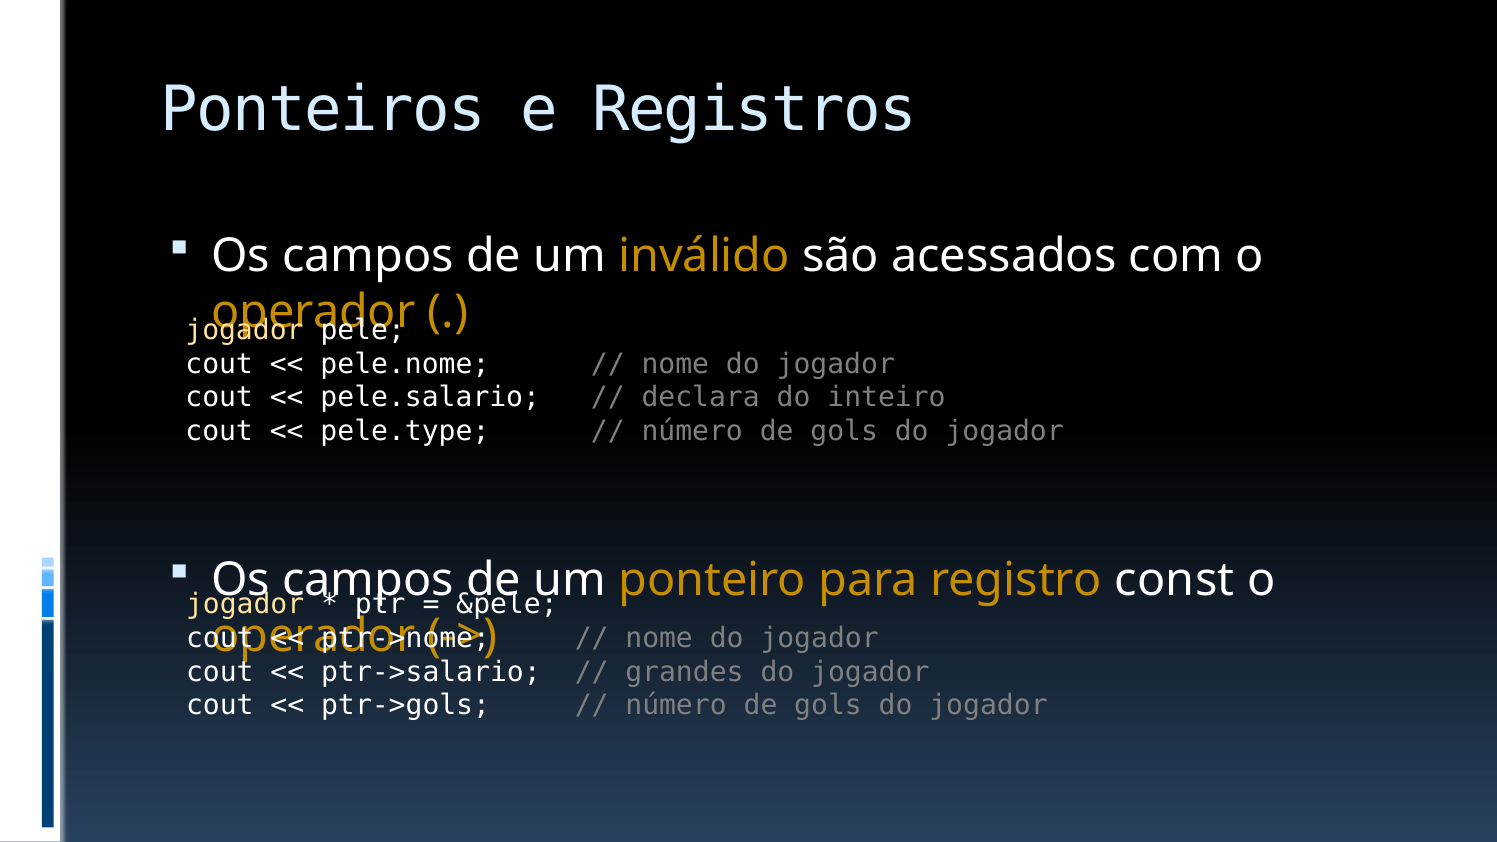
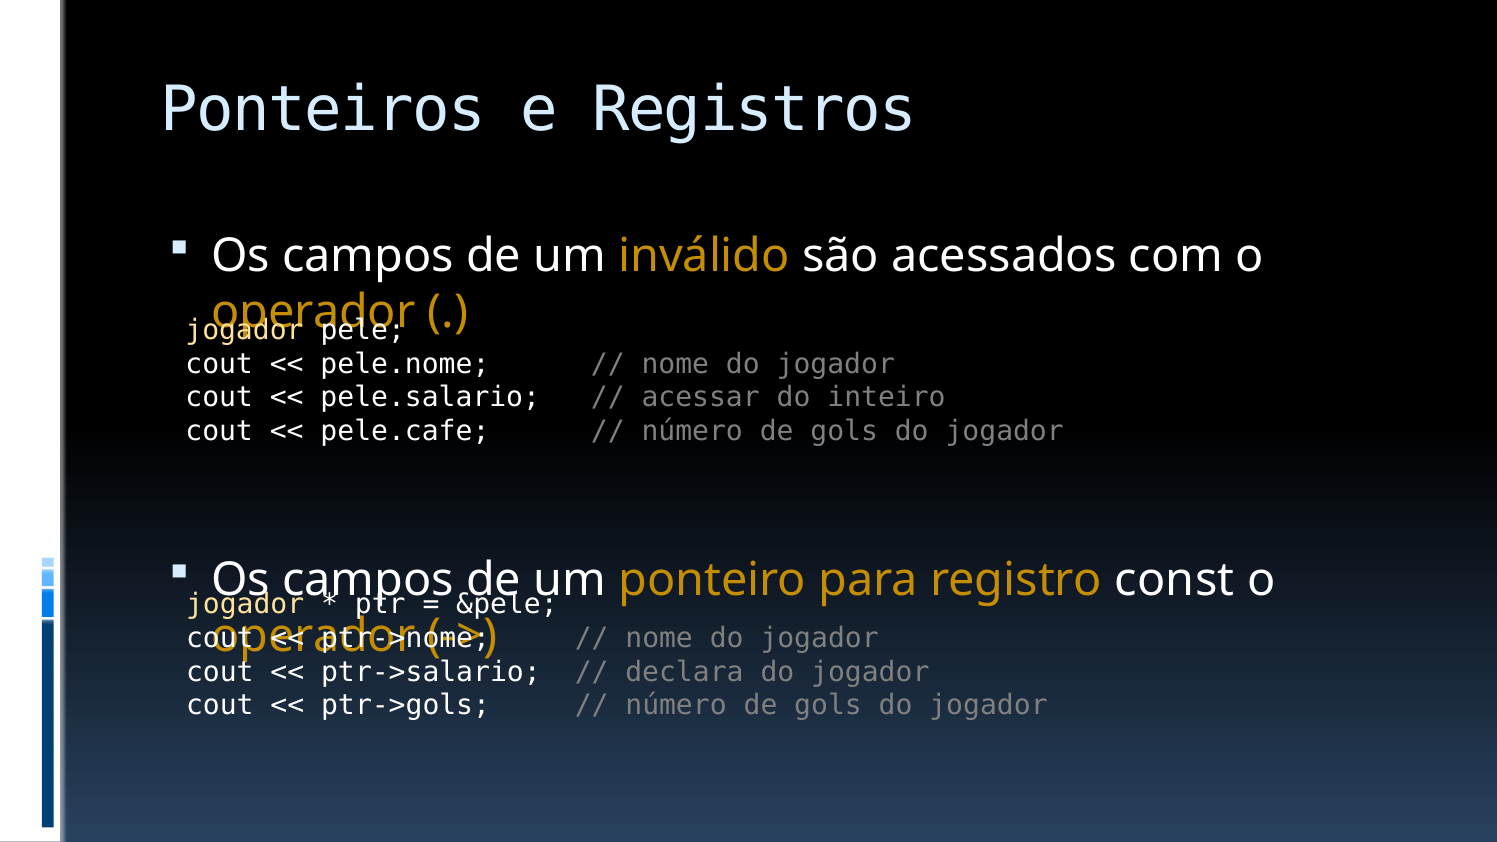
declara: declara -> acessar (701, 398)
pele.type: pele.type -> pele.cafe (405, 431)
grandes: grandes -> declara (684, 672)
